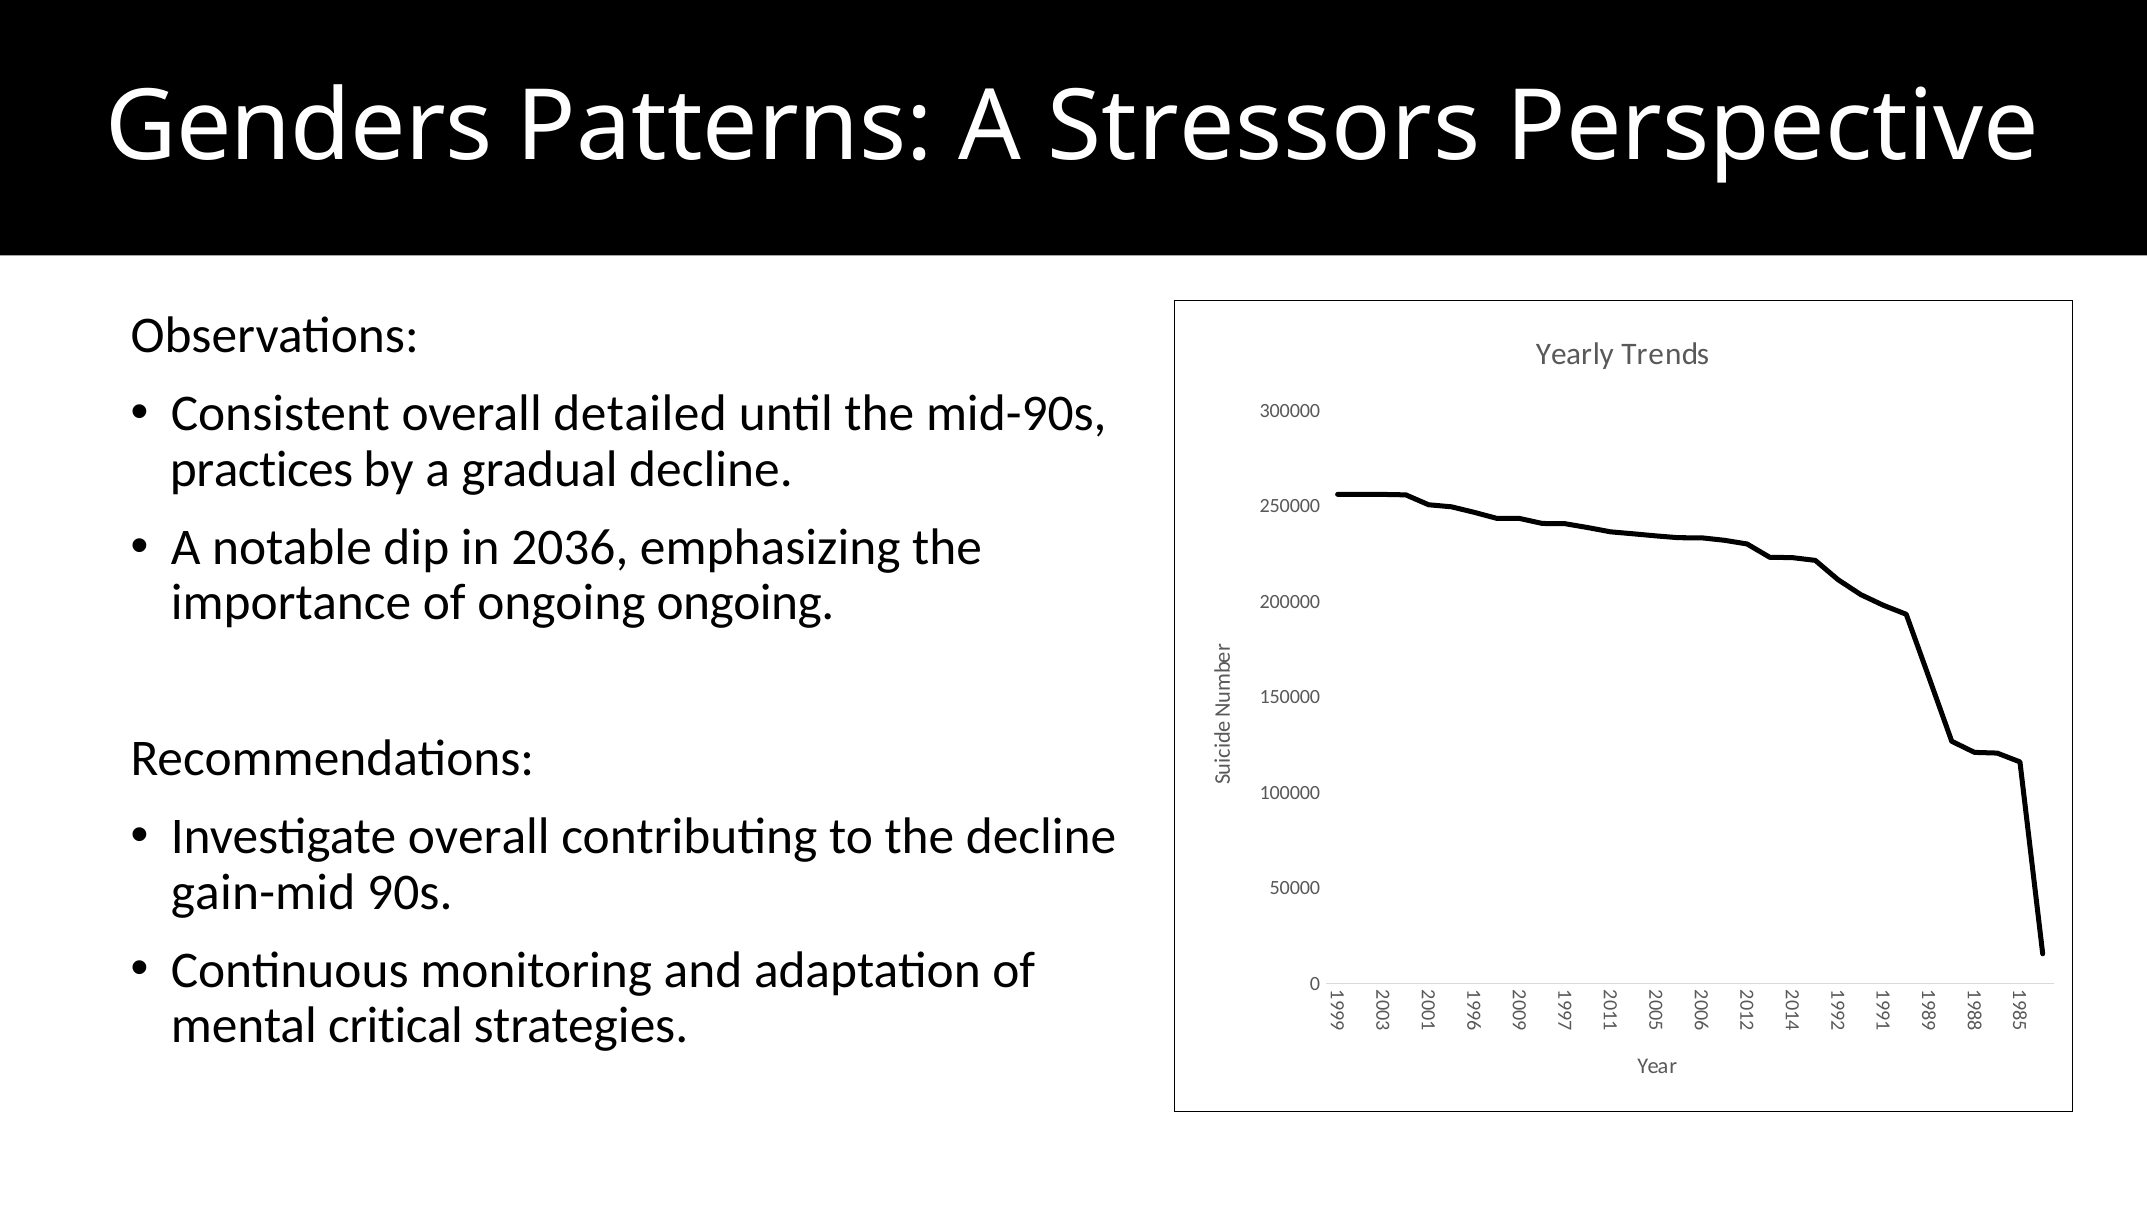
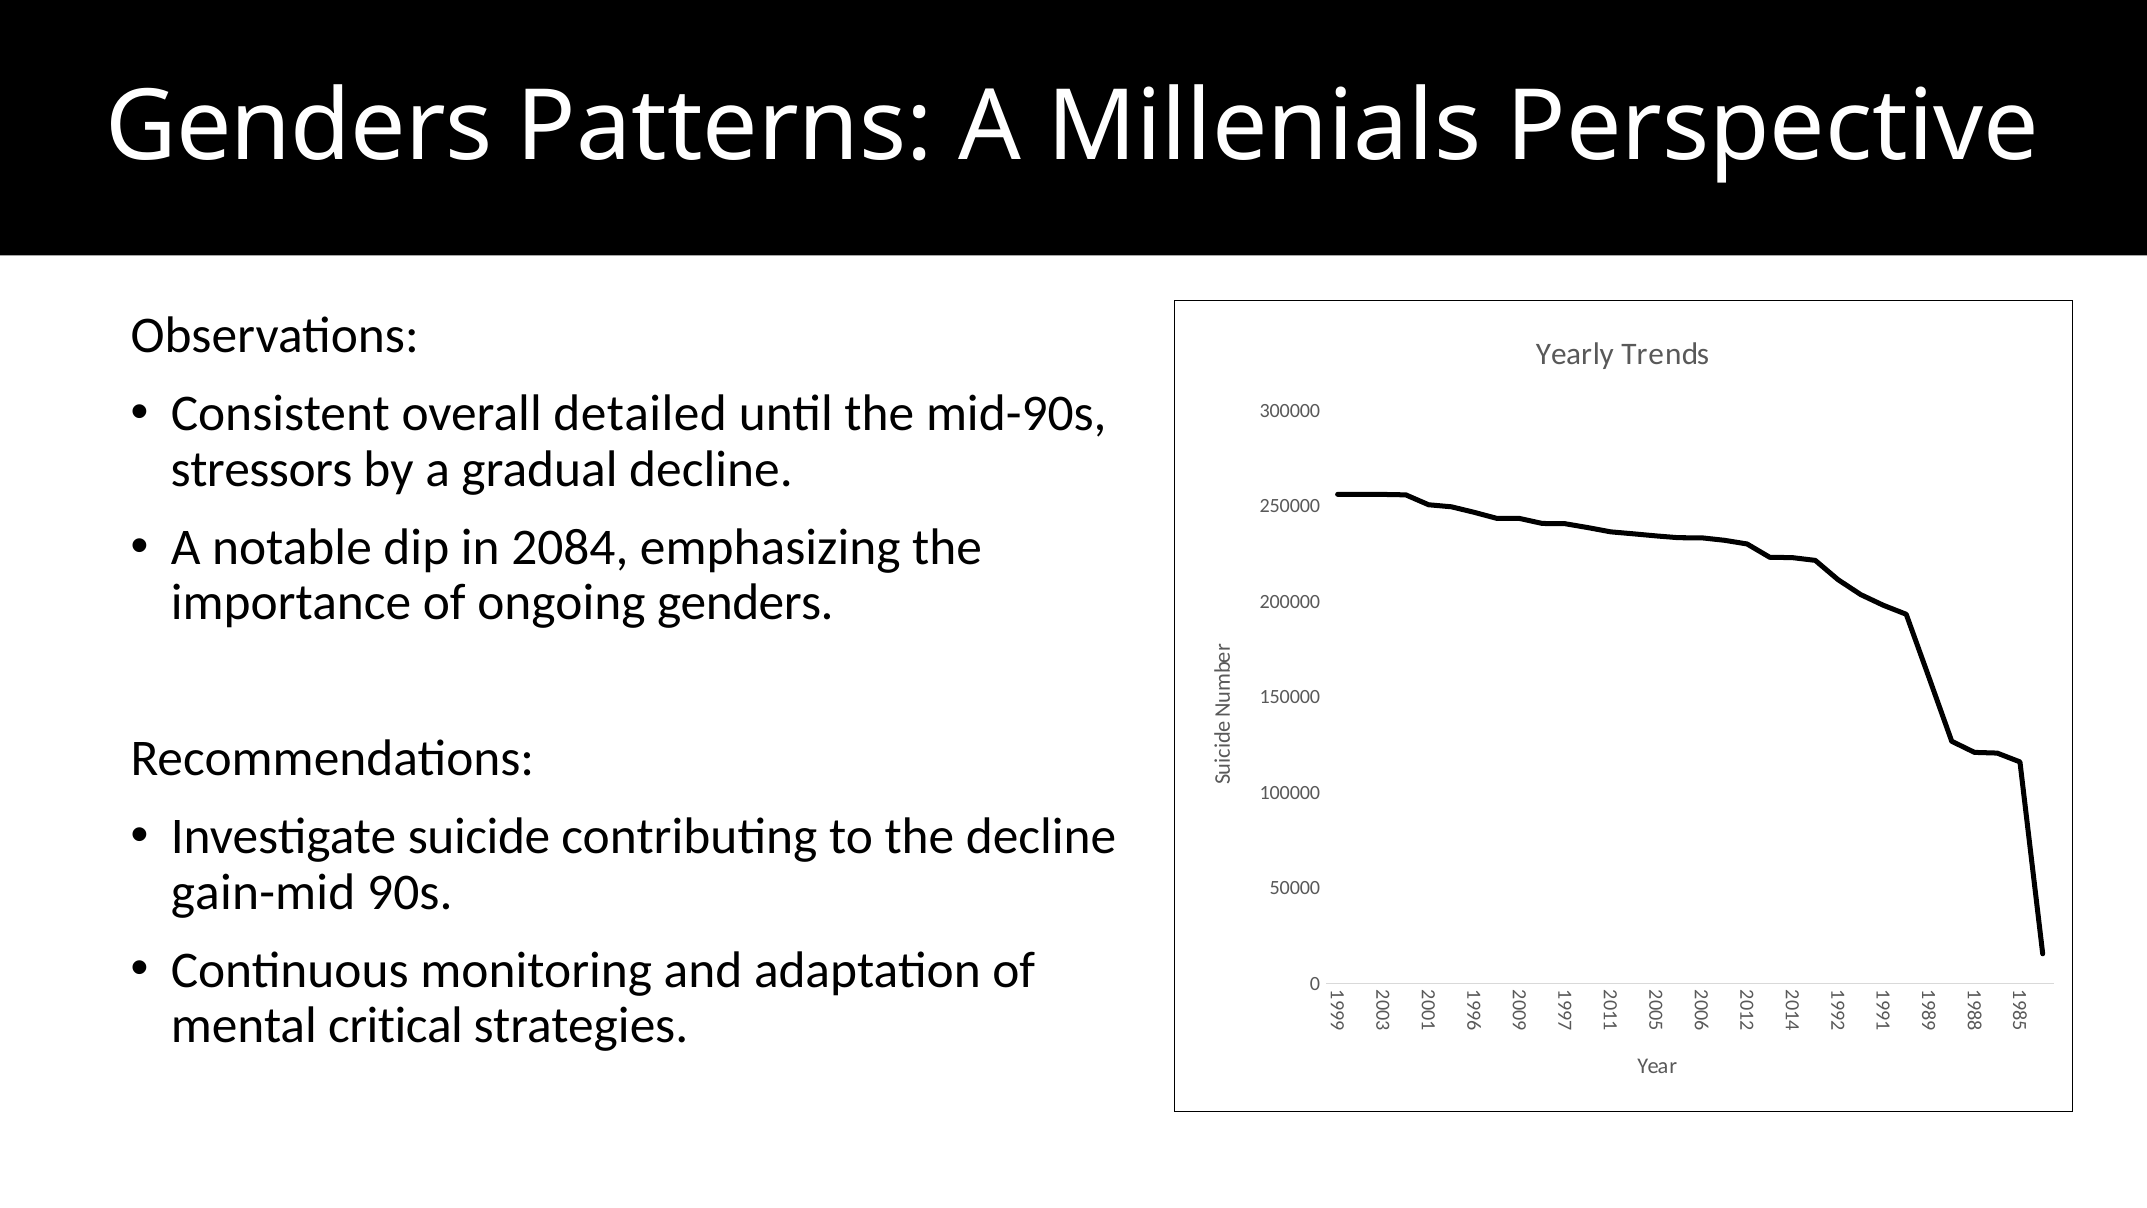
Stressors: Stressors -> Millenials (1264, 127)
practices: practices -> stressors (262, 469)
2036: 2036 -> 2084 (570, 547)
ongoing ongoing: ongoing -> genders (745, 603)
Investigate overall: overall -> suicide (479, 836)
